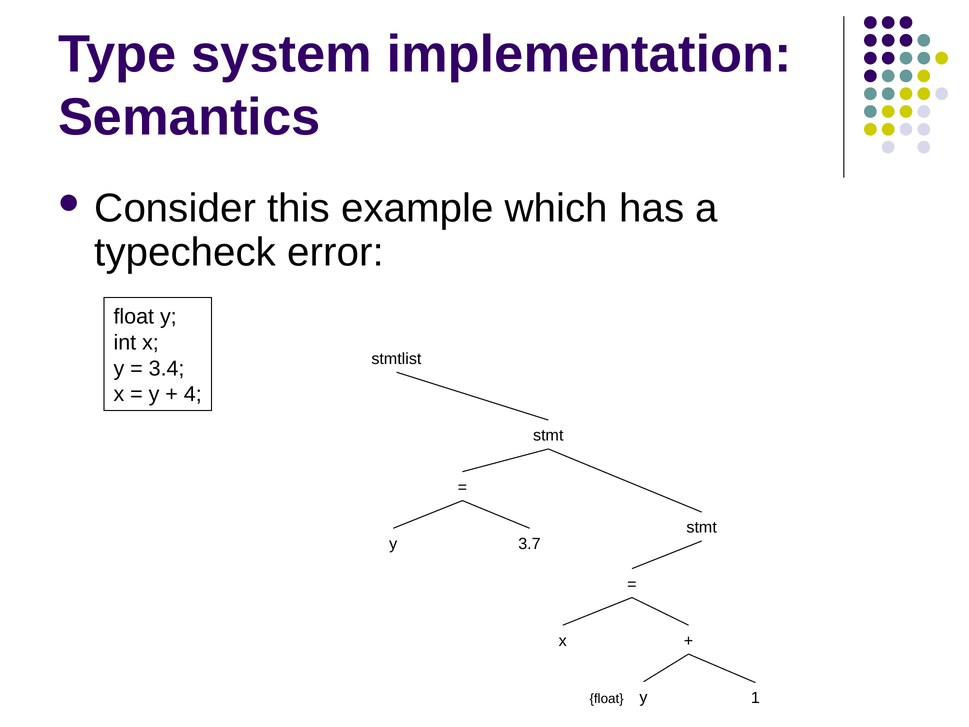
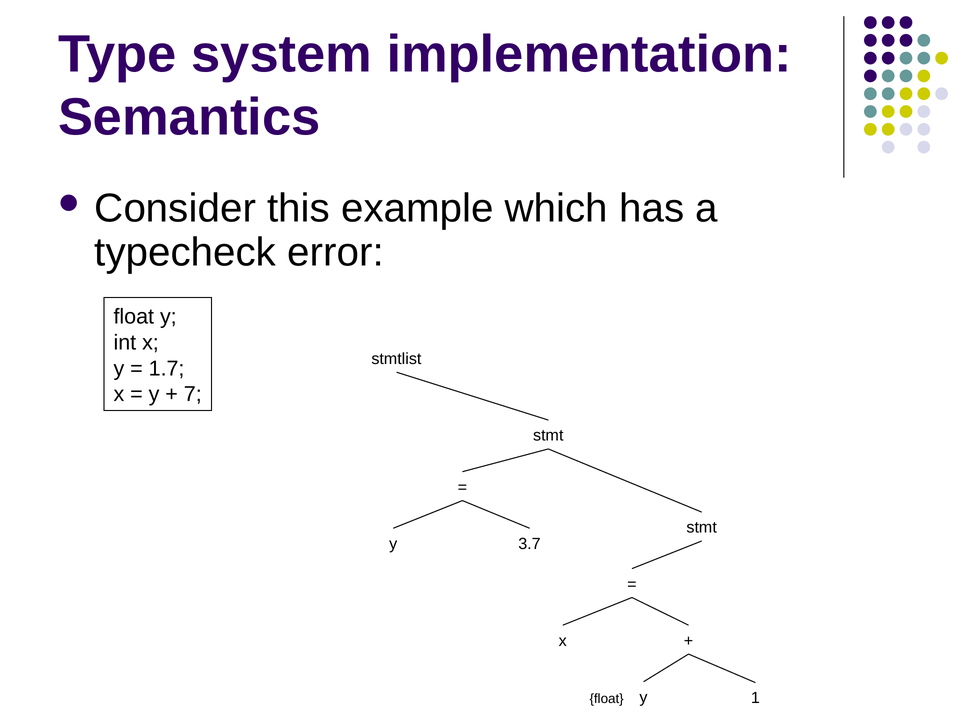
3.4: 3.4 -> 1.7 (167, 368)
4: 4 -> 7 (193, 394)
